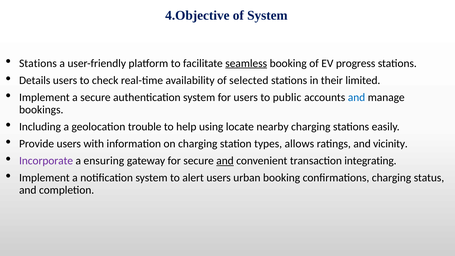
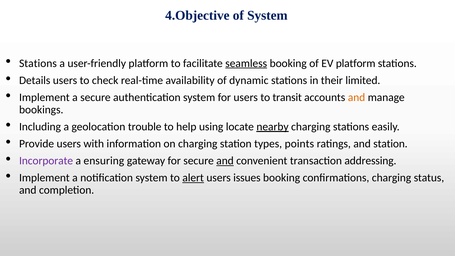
EV progress: progress -> platform (356, 63)
selected: selected -> dynamic (249, 80)
public: public -> transit (287, 97)
and colour: blue -> orange (357, 97)
nearby underline: none -> present (273, 127)
allows: allows -> points (299, 144)
and vicinity: vicinity -> station (390, 144)
integrating: integrating -> addressing (370, 161)
alert underline: none -> present (193, 178)
urban: urban -> issues (247, 178)
